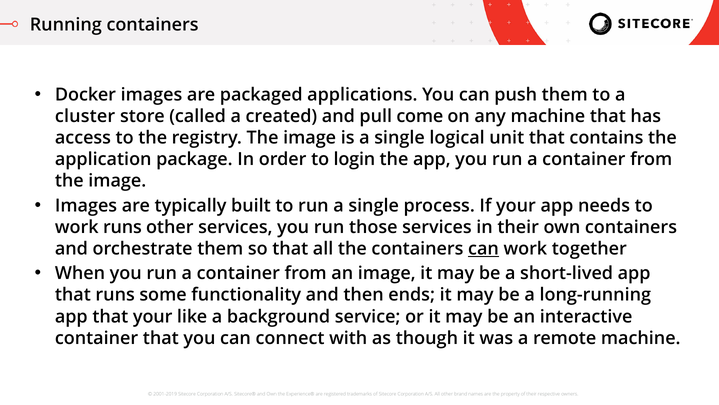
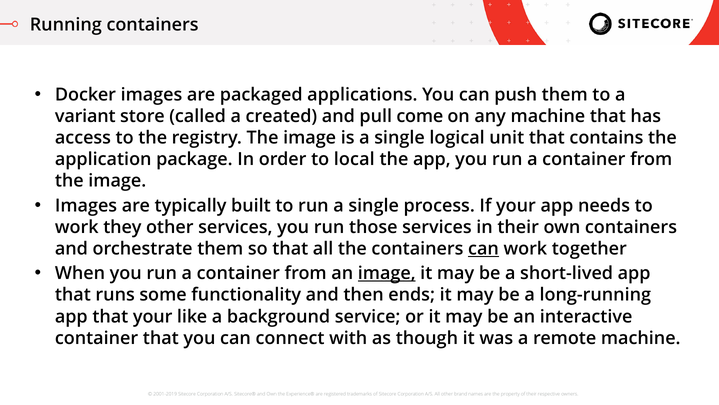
cluster: cluster -> variant (85, 116)
login: login -> local (354, 159)
work runs: runs -> they (122, 227)
image underline: none -> present (387, 273)
